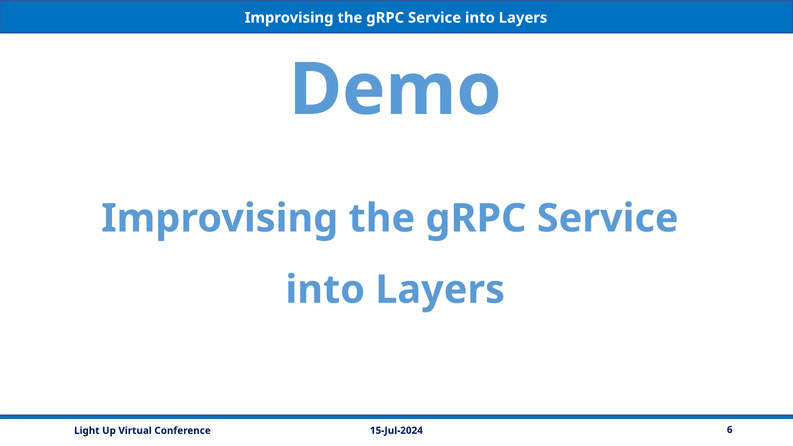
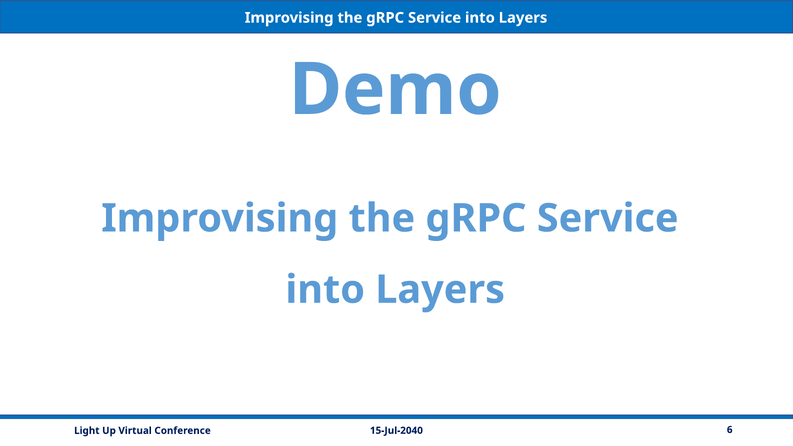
15-Jul-2024: 15-Jul-2024 -> 15-Jul-2040 (396, 431)
